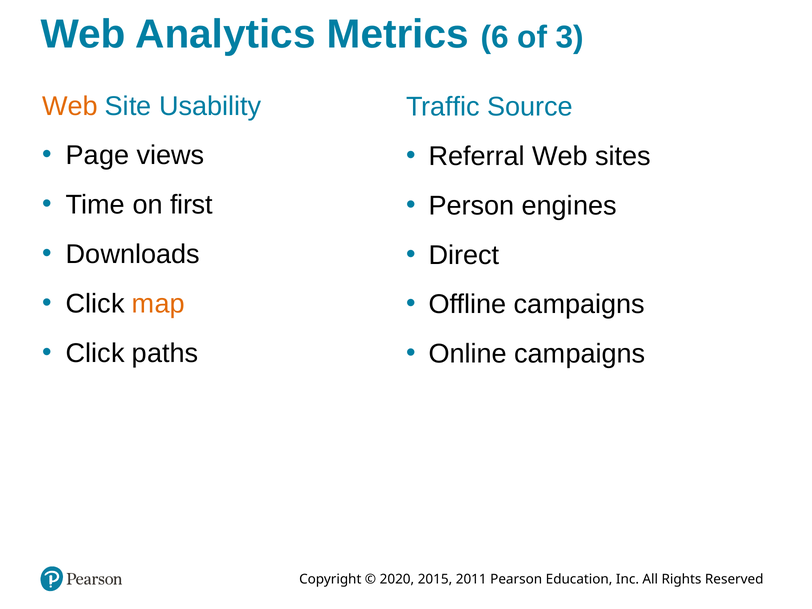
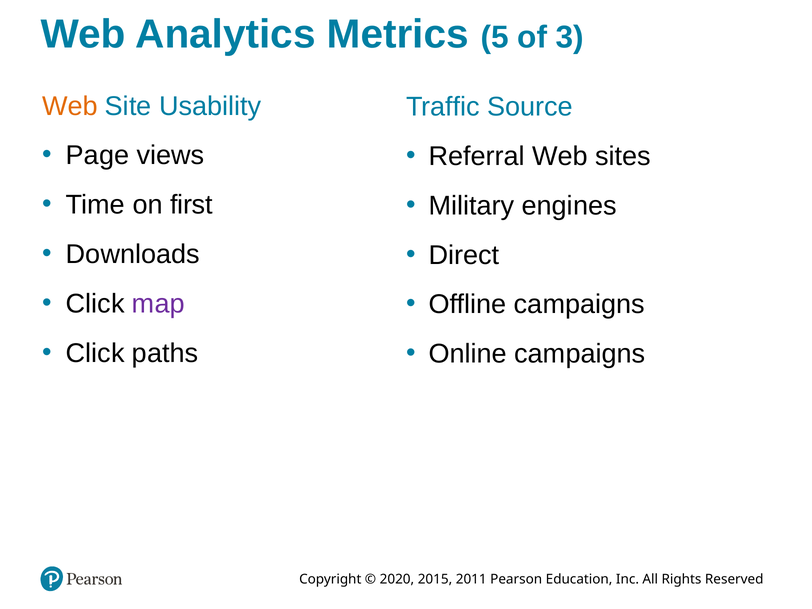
6: 6 -> 5 (495, 37)
Person: Person -> Military (472, 206)
map colour: orange -> purple (158, 304)
